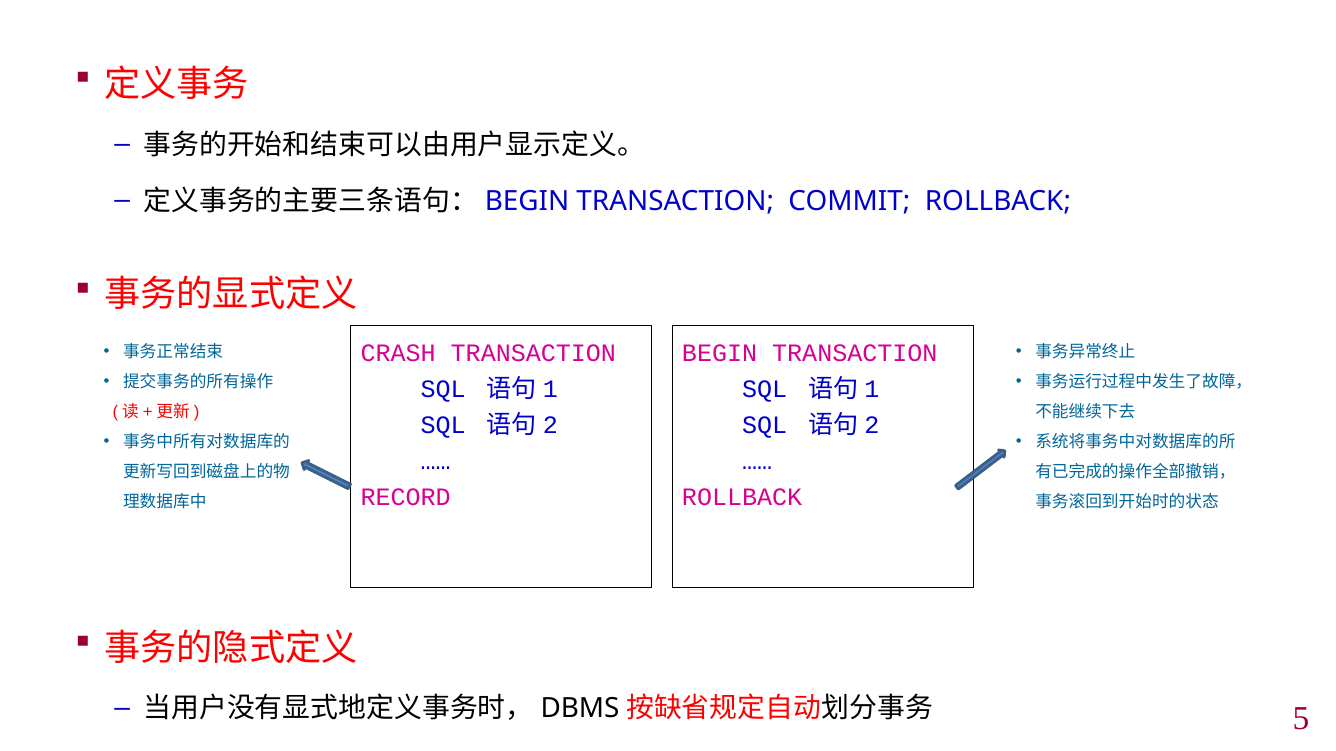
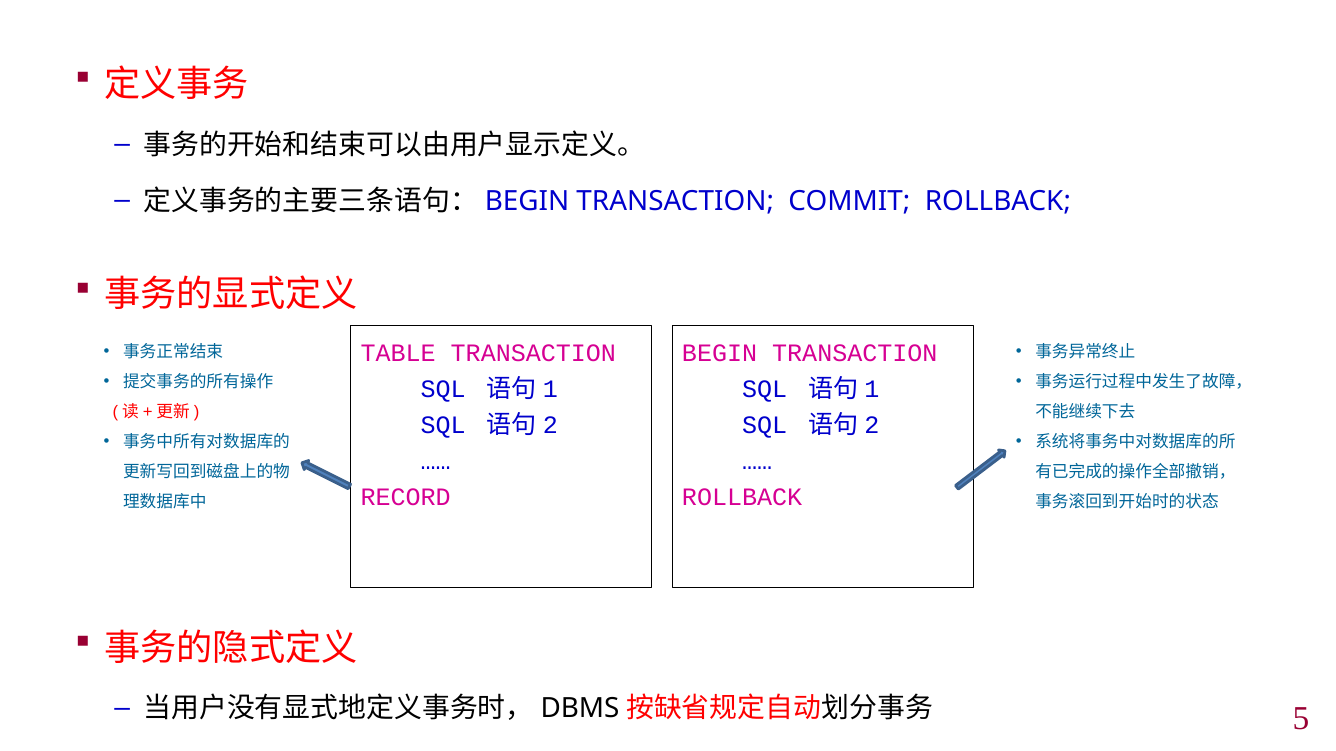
CRASH: CRASH -> TABLE (398, 353)
